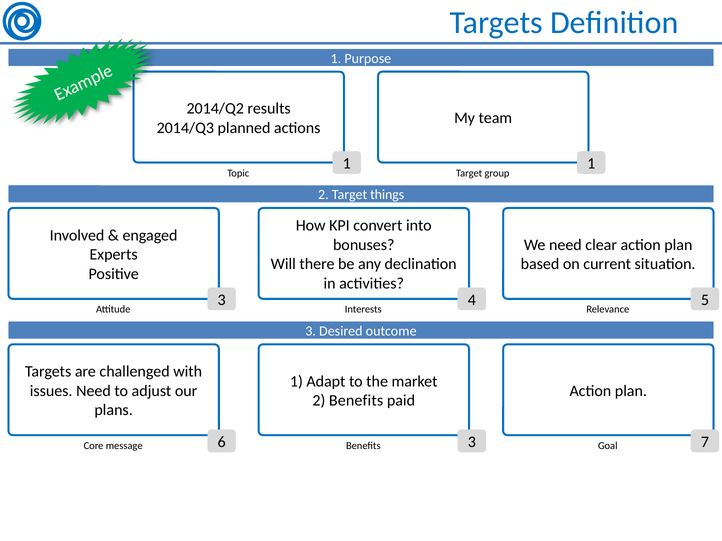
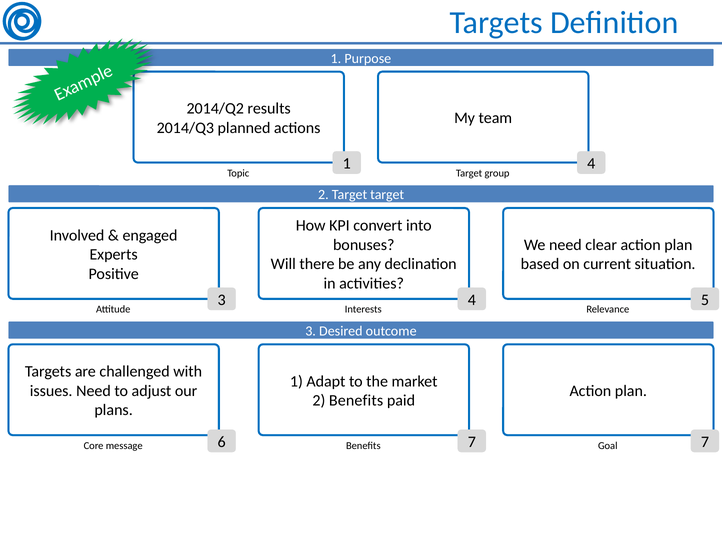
1 1: 1 -> 4 (591, 164)
Target things: things -> target (387, 195)
6 3: 3 -> 7 (472, 442)
